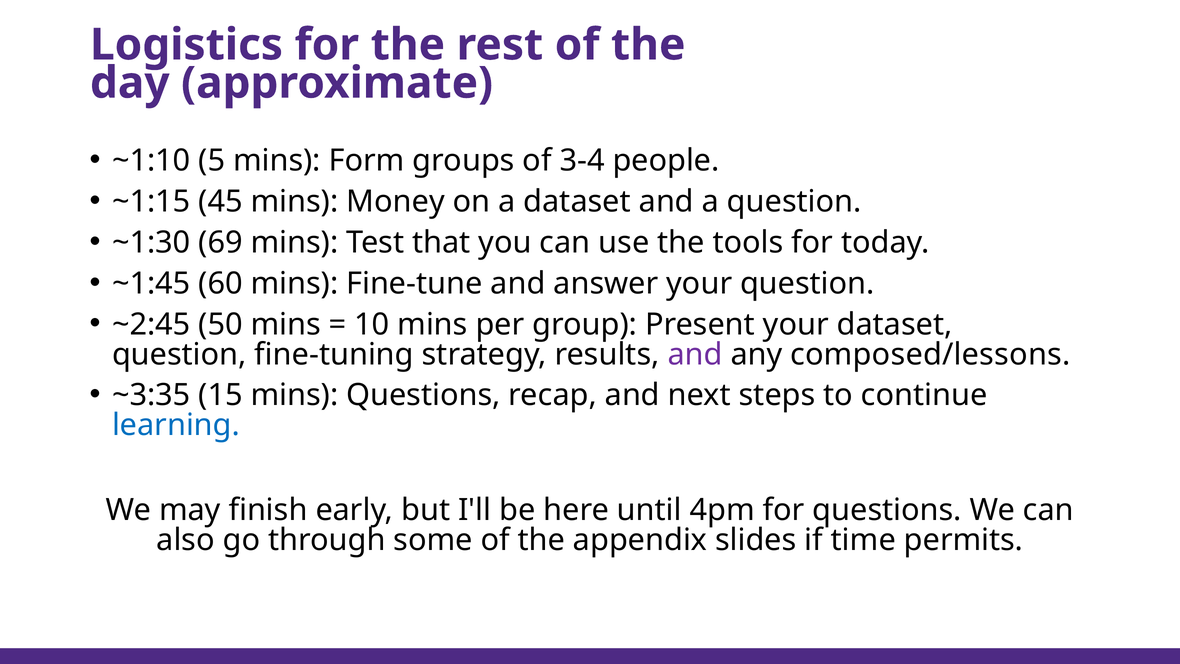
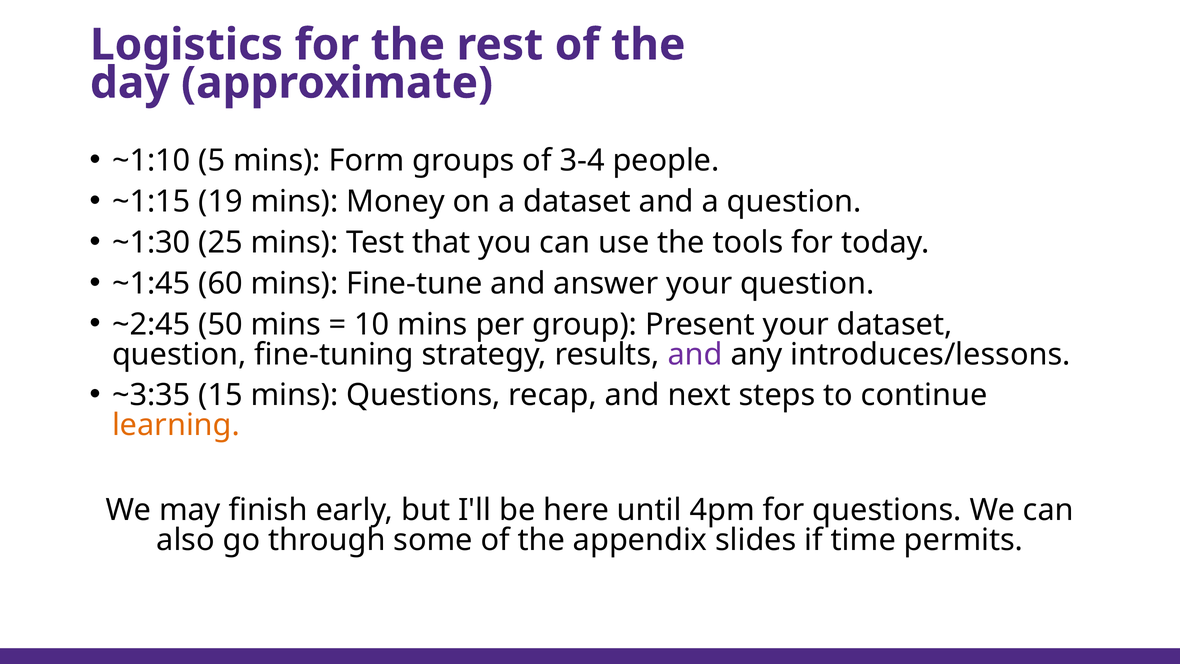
45: 45 -> 19 (221, 202)
69: 69 -> 25 (221, 243)
composed/lessons: composed/lessons -> introduces/lessons (930, 354)
learning colour: blue -> orange (176, 425)
